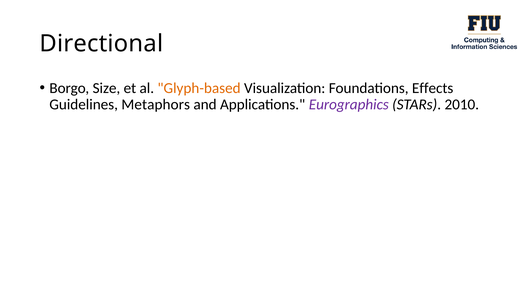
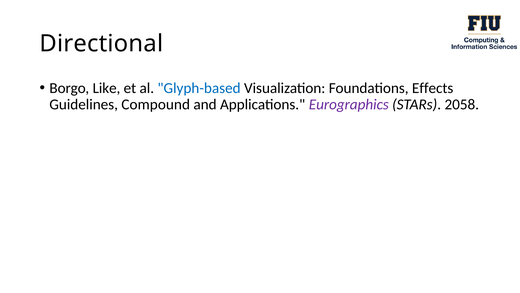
Size: Size -> Like (106, 88)
Glyph-based colour: orange -> blue (199, 88)
Metaphors: Metaphors -> Compound (156, 104)
2010: 2010 -> 2058 (462, 104)
